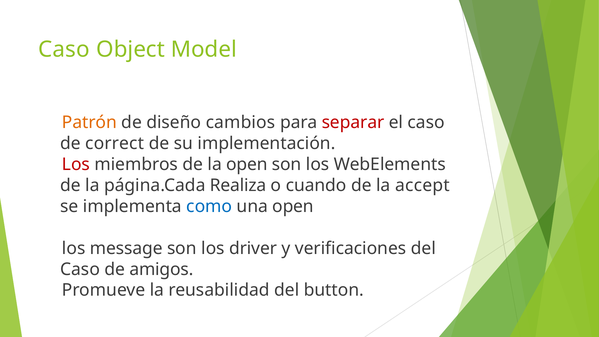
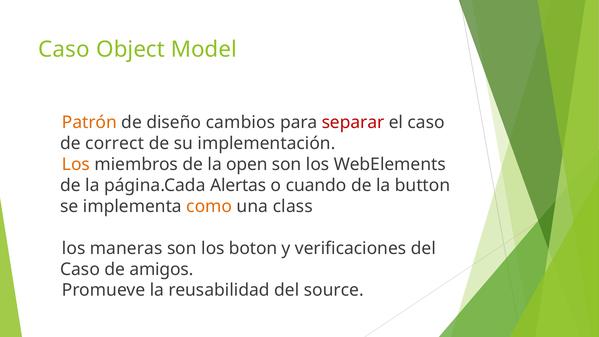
Los colour: red -> orange (76, 164)
Realiza: Realiza -> Alertas (238, 185)
accept: accept -> button (423, 185)
como colour: blue -> orange (209, 206)
una open: open -> class (293, 206)
message: message -> maneras (126, 248)
driver: driver -> boton (253, 248)
button: button -> source (334, 290)
